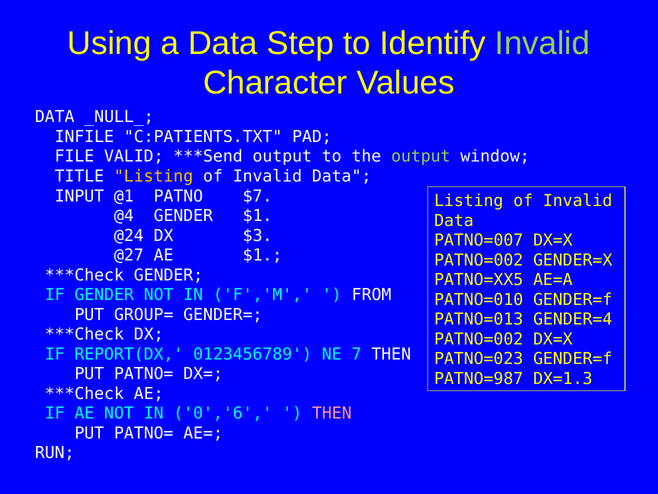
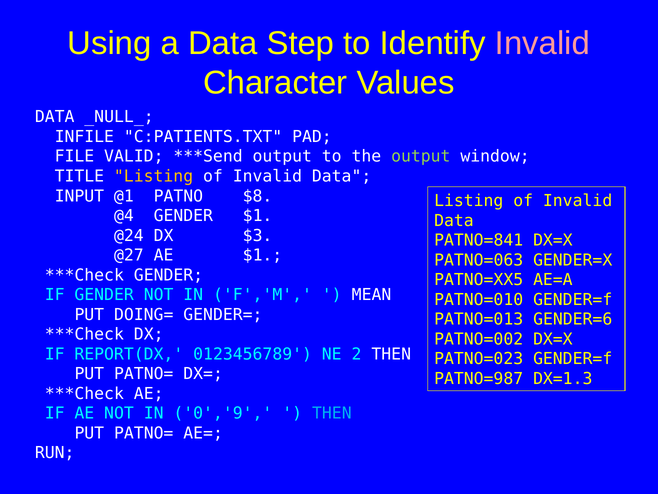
Invalid colour: light green -> pink (542, 43)
$7: $7 -> $8 (257, 196)
PATNO=007: PATNO=007 -> PATNO=841 (479, 240)
PATNO=002: PATNO=002 -> PATNO=063 (479, 260)
FROM: FROM -> MEAN (372, 295)
GROUP=: GROUP= -> DOING= (144, 314)
GENDER=4: GENDER=4 -> GENDER=6 (573, 319)
7: 7 -> 2 (357, 354)
0','6: 0','6 -> 0','9 (223, 413)
THEN colour: pink -> light blue (332, 413)
